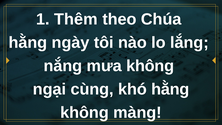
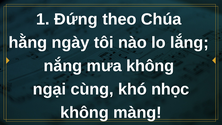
Thêm: Thêm -> Đứng (76, 19)
khó hằng: hằng -> nhọc (170, 89)
